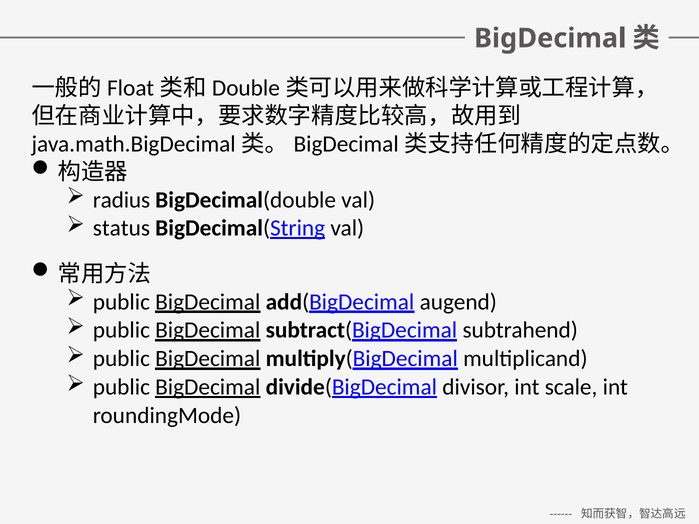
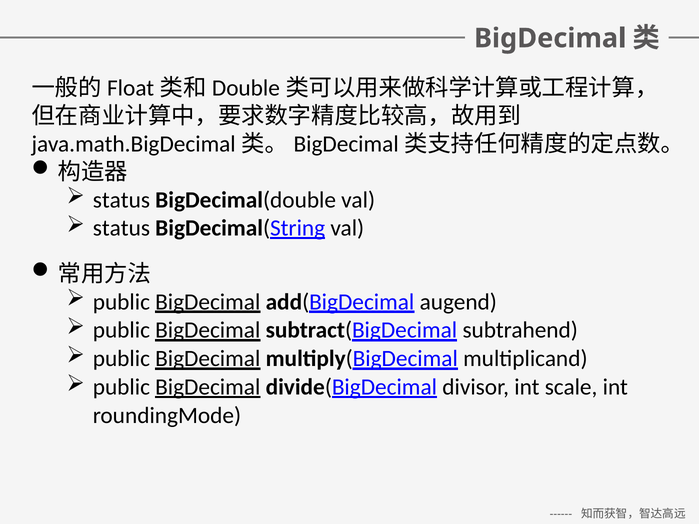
radius: radius -> status (121, 200)
